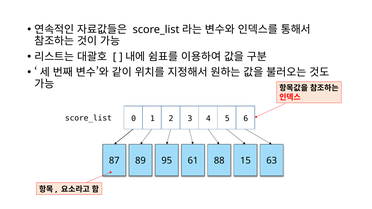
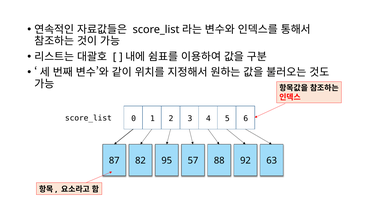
89: 89 -> 82 (140, 161)
61: 61 -> 57 (193, 161)
15: 15 -> 92 (245, 161)
